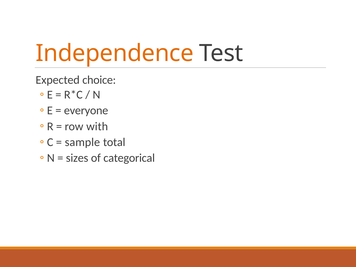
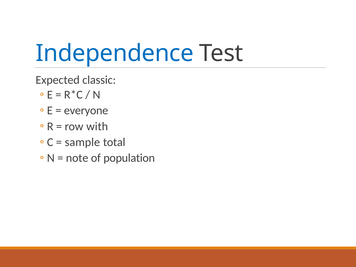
Independence colour: orange -> blue (115, 53)
choice: choice -> classic (99, 80)
sizes: sizes -> note (77, 158)
categorical: categorical -> population (129, 158)
